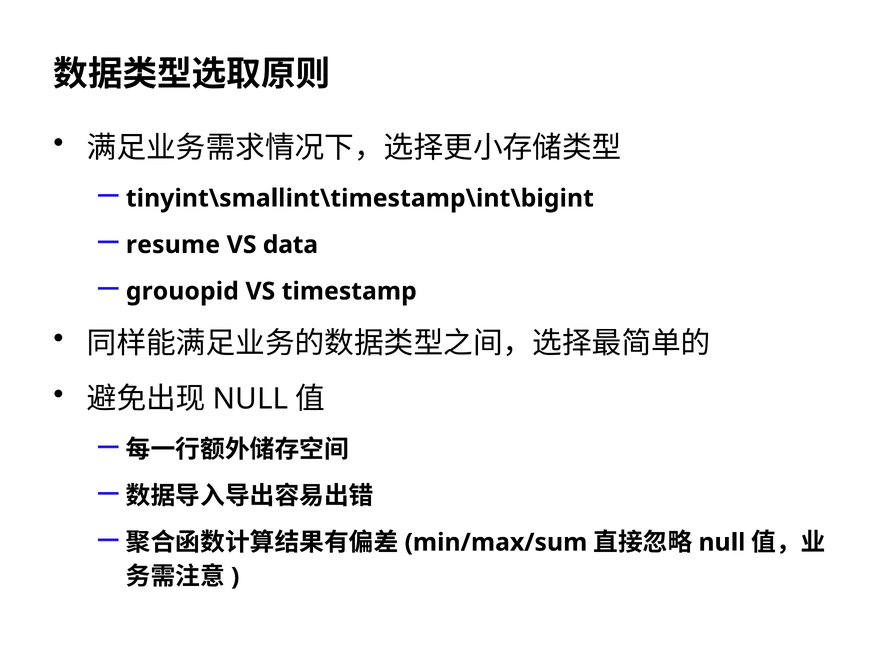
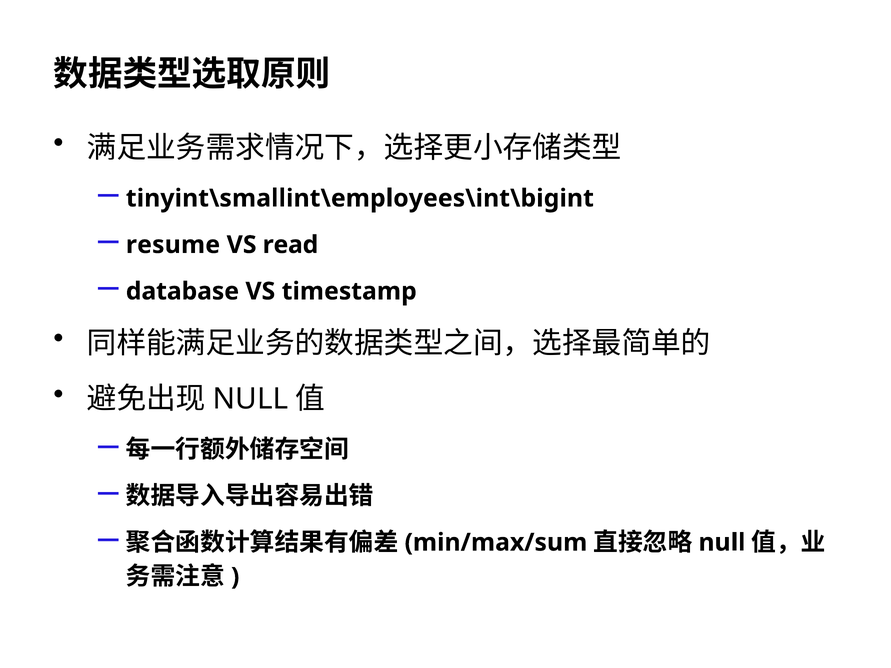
tinyint\smallint\timestamp\int\bigint: tinyint\smallint\timestamp\int\bigint -> tinyint\smallint\employees\int\bigint (360, 198)
data: data -> read (290, 245)
grouopid: grouopid -> database (182, 291)
